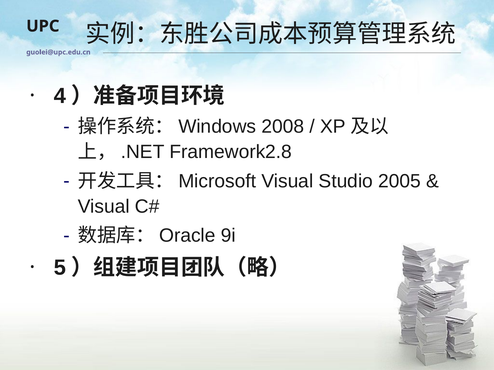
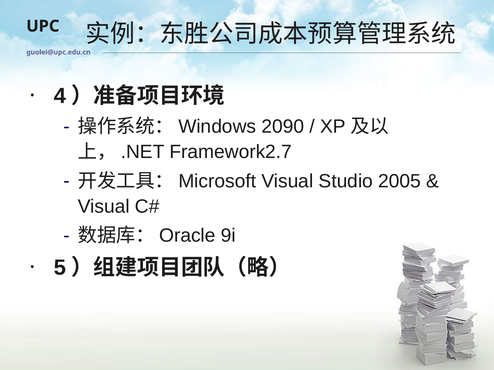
2008: 2008 -> 2090 (283, 127)
Framework2.8: Framework2.8 -> Framework2.7 (231, 152)
